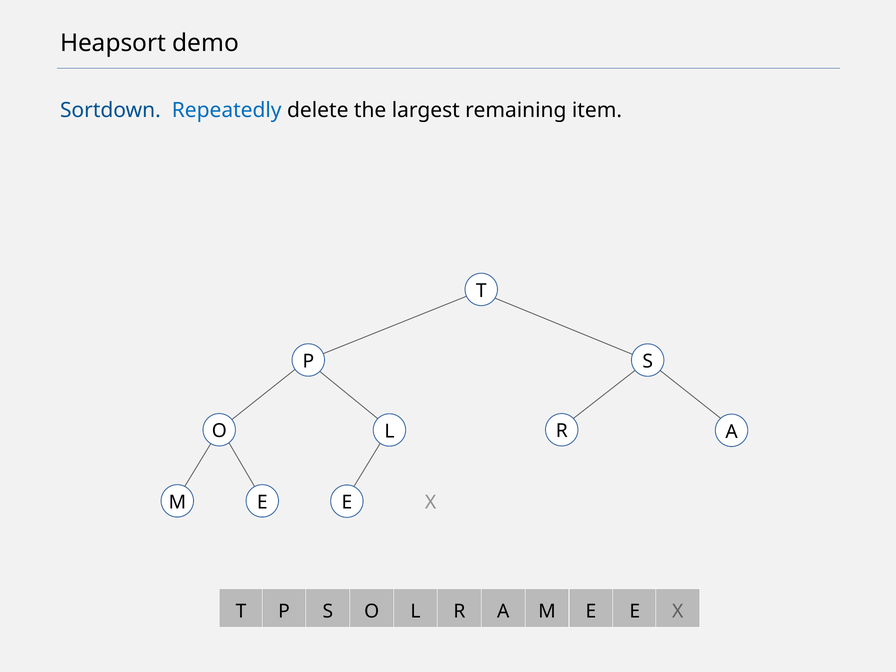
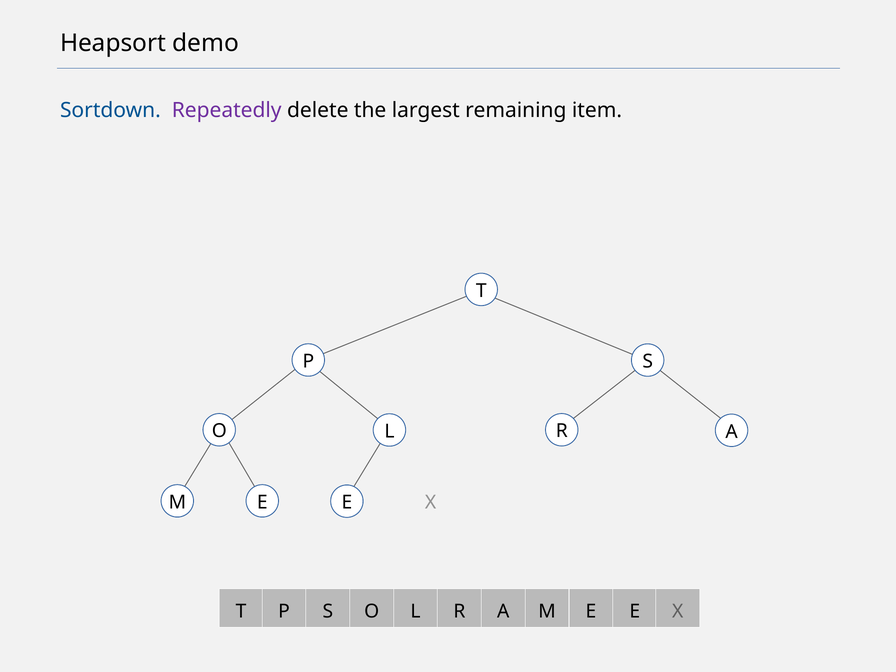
Repeatedly colour: blue -> purple (227, 111)
